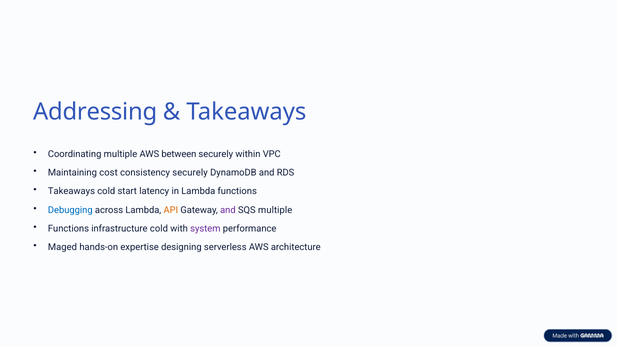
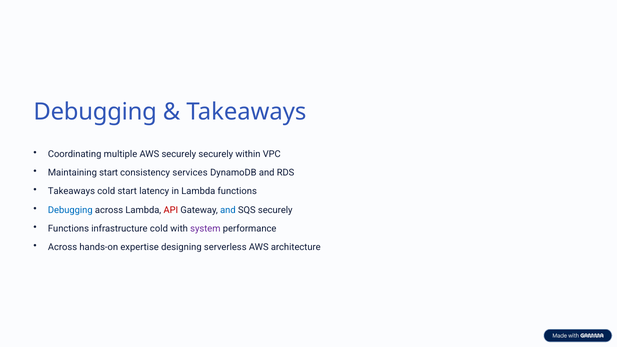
Addressing: Addressing -> Debugging (95, 112)
AWS between: between -> securely (179, 154)
Maintaining cost: cost -> start (109, 173)
consistency securely: securely -> services (190, 173)
API colour: orange -> red (171, 210)
and colour: purple -> blue (228, 210)
SQS multiple: multiple -> securely (275, 210)
Maged: Maged -> Across (63, 247)
